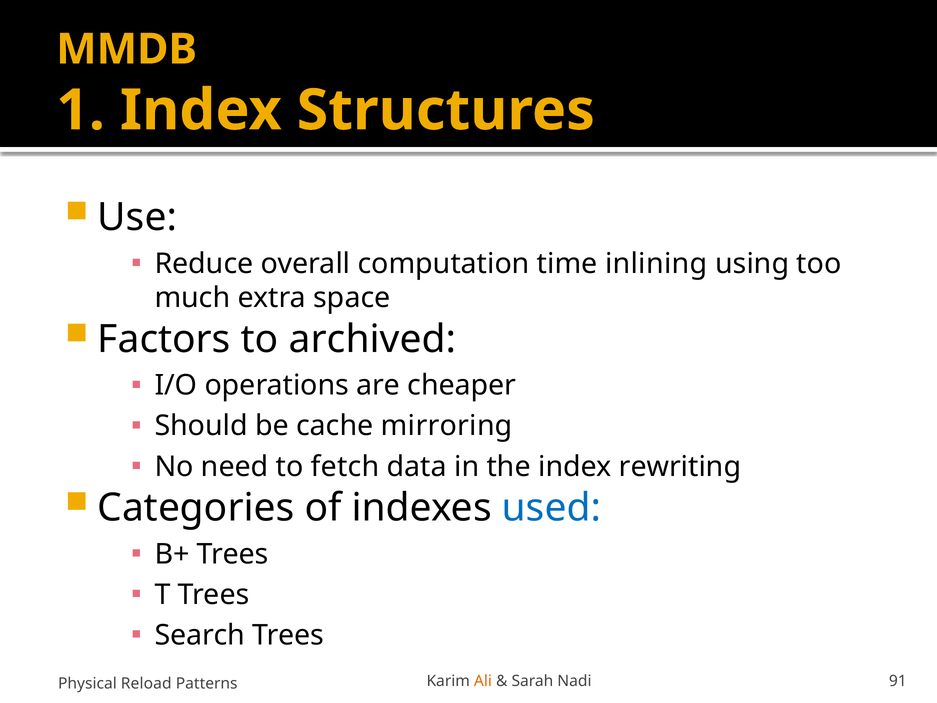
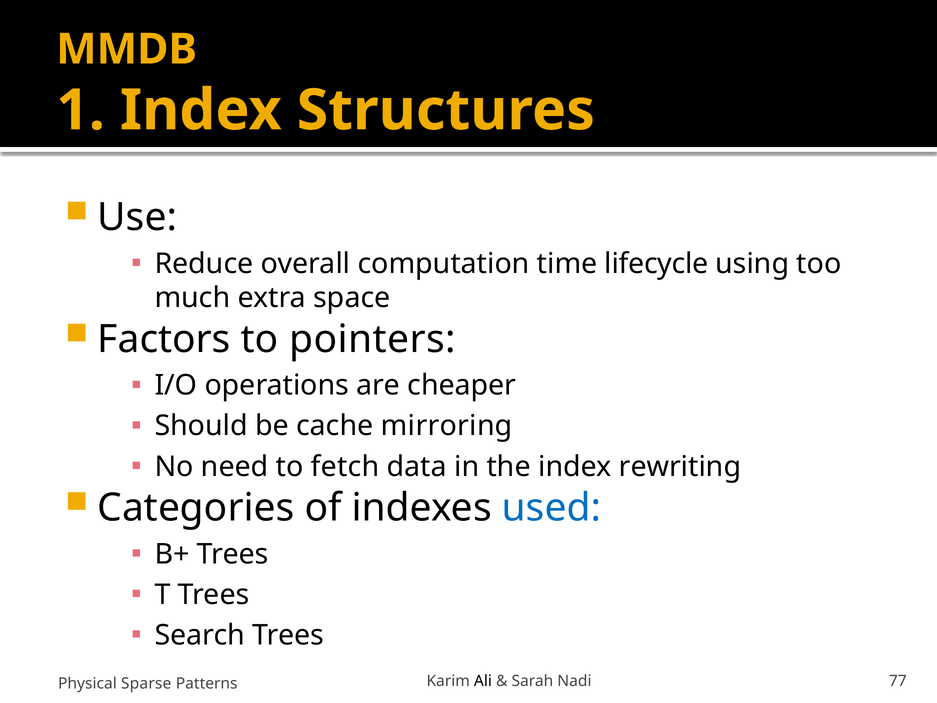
inlining: inlining -> lifecycle (656, 264)
archived: archived -> pointers (372, 339)
Ali colour: orange -> black (483, 681)
91: 91 -> 77 (898, 681)
Reload: Reload -> Sparse (146, 684)
